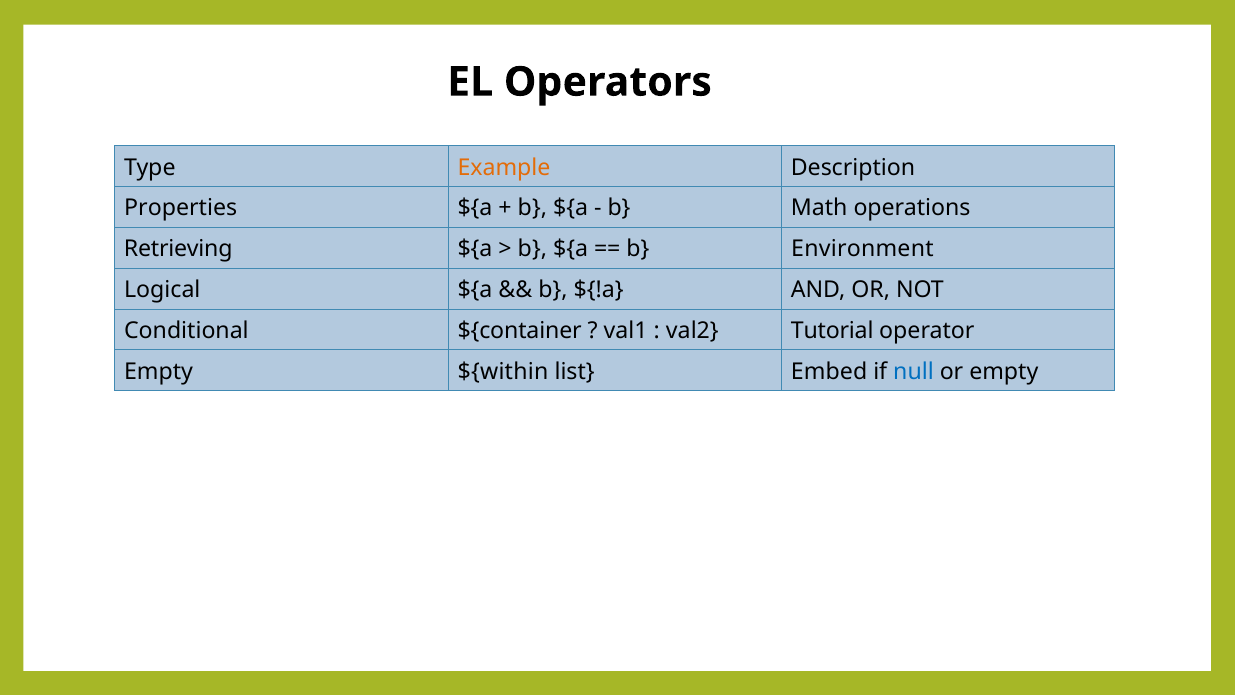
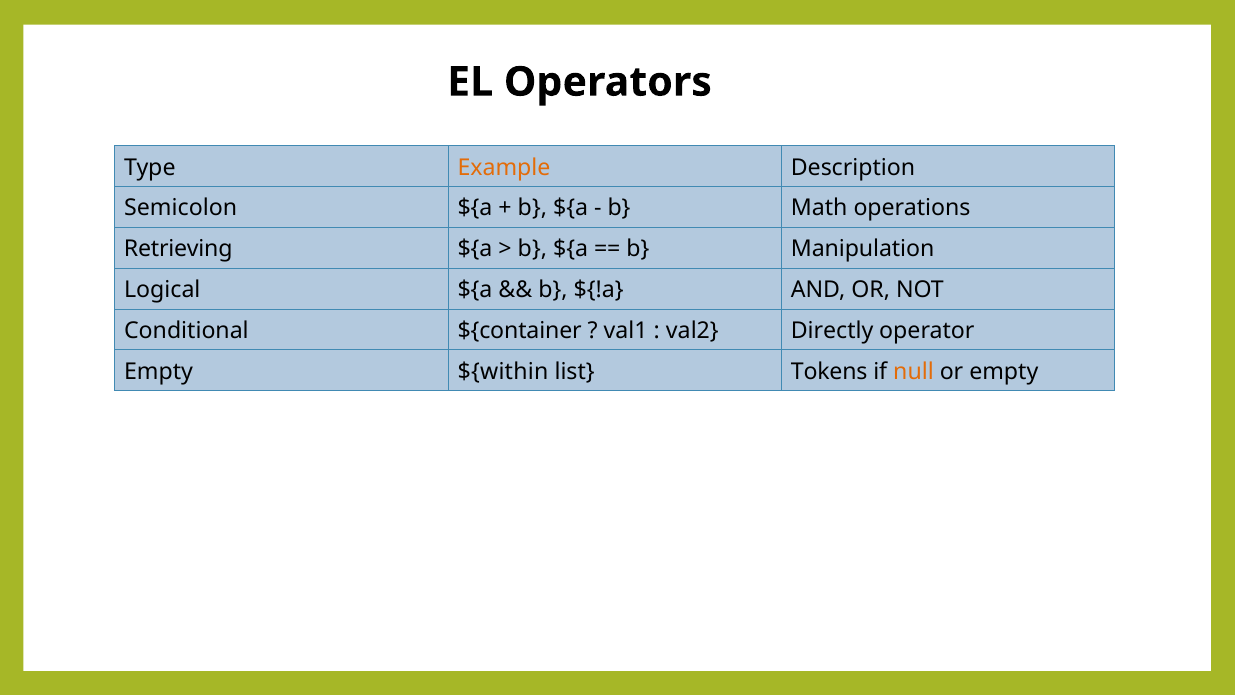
Properties: Properties -> Semicolon (181, 208)
Environment: Environment -> Manipulation (863, 249)
Tutorial: Tutorial -> Directly (832, 331)
Embed: Embed -> Tokens (829, 371)
null colour: blue -> orange (913, 371)
